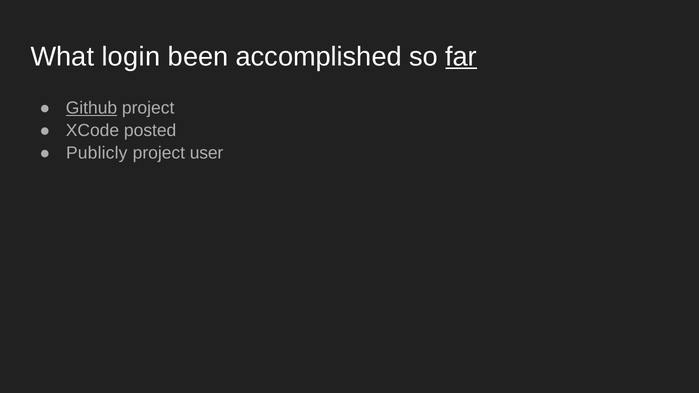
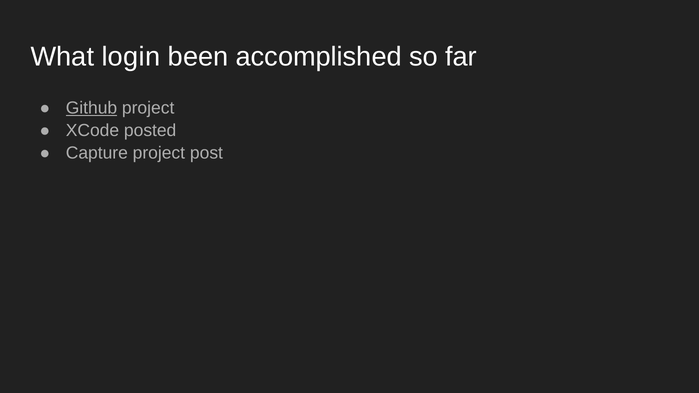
far underline: present -> none (461, 57)
Publicly: Publicly -> Capture (97, 153)
user: user -> post (206, 153)
